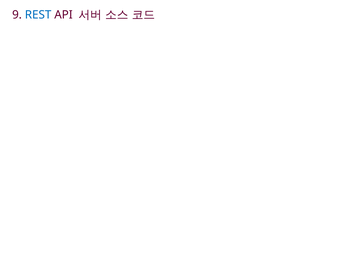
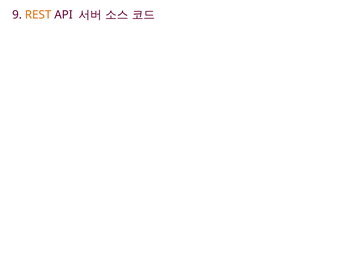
REST colour: blue -> orange (38, 15)
